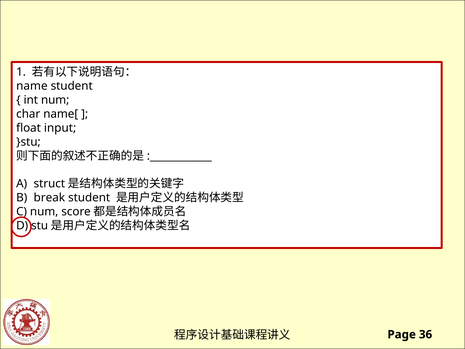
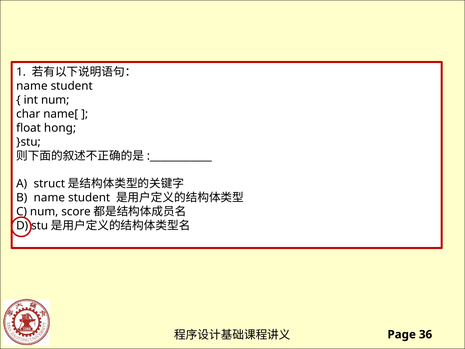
input: input -> hong (60, 128)
break: break -> name (49, 198)
